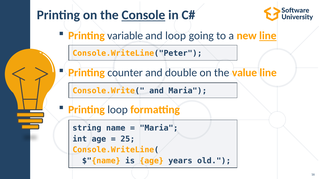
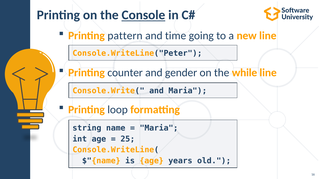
variable: variable -> pattern (125, 36)
and loop: loop -> time (176, 36)
line underline: present -> none (268, 36)
double: double -> gender (181, 73)
value: value -> while (245, 73)
